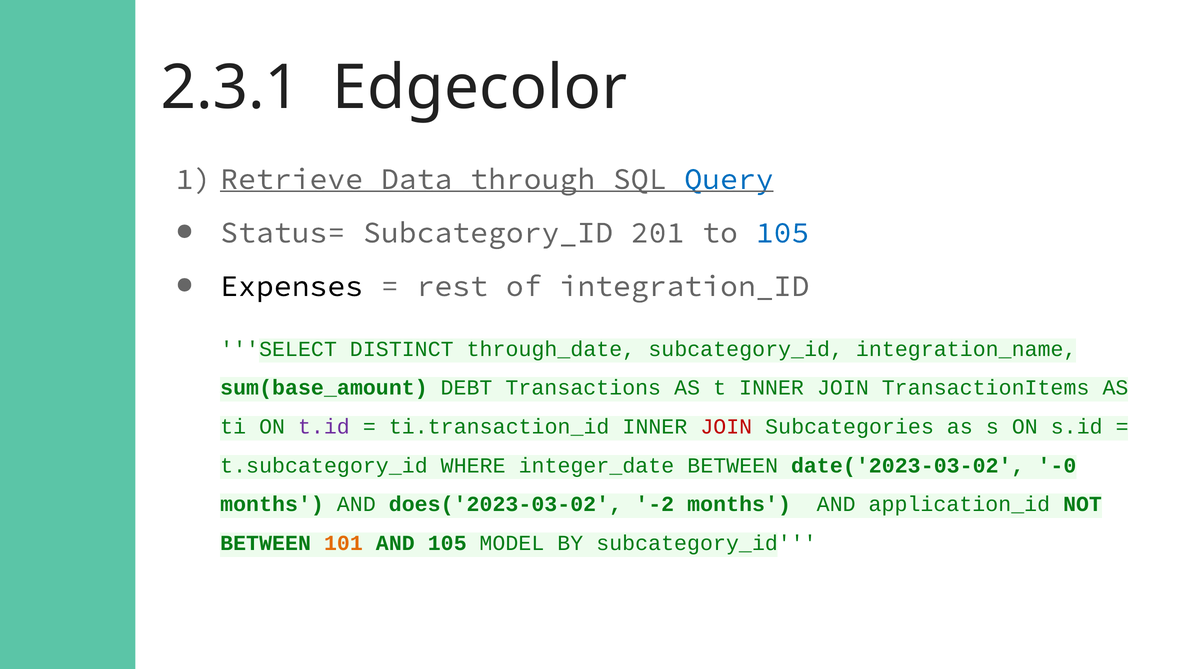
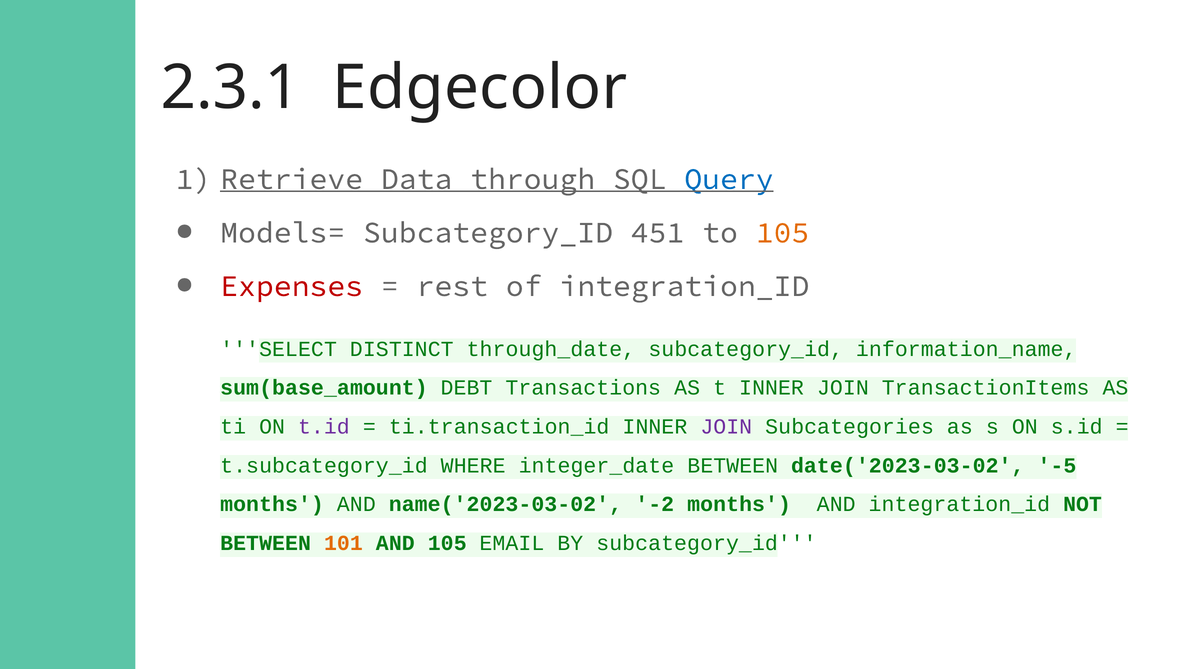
Status=: Status= -> Models= (283, 233)
201: 201 -> 451 (658, 233)
105 colour: blue -> orange (783, 233)
Expenses colour: black -> red (292, 286)
integration_name: integration_name -> information_name (966, 349)
JOIN colour: red -> purple (726, 427)
-0: -0 -> -5 (1057, 466)
does('2023-03-02: does('2023-03-02 -> name('2023-03-02 (505, 505)
AND application_id: application_id -> integration_id (959, 505)
MODEL: MODEL -> EMAIL (512, 543)
